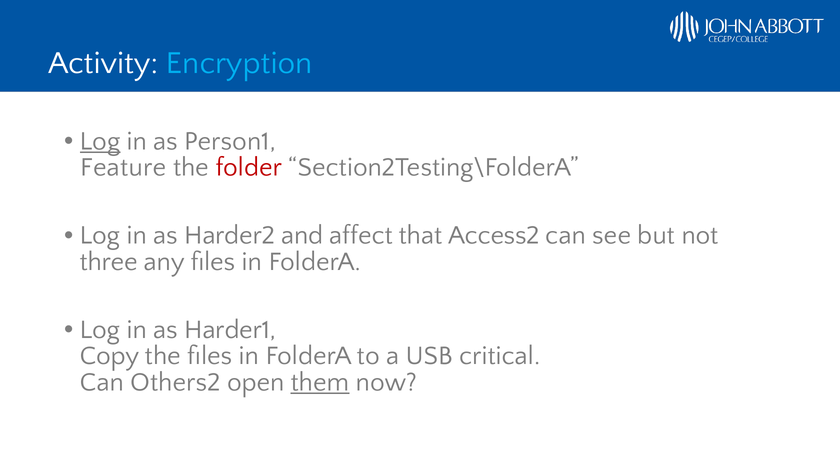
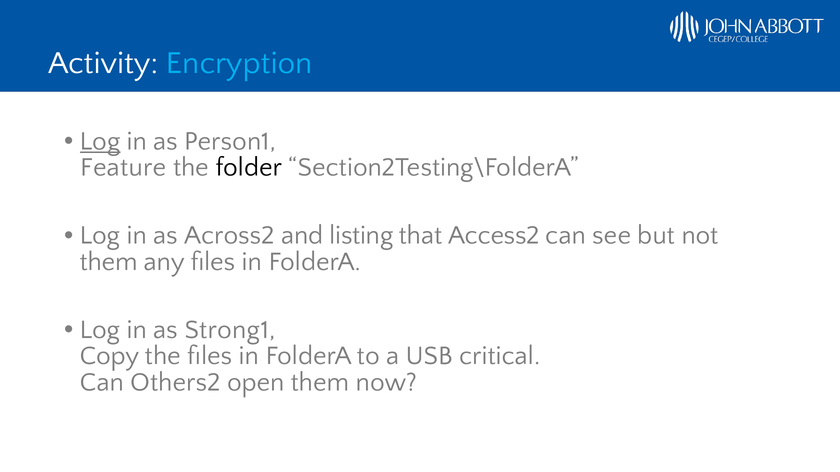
folder colour: red -> black (249, 167)
Harder2: Harder2 -> Across2 (230, 236)
affect: affect -> listing (361, 236)
three: three -> them (109, 262)
Harder1: Harder1 -> Strong1 (230, 330)
them underline: present -> none (320, 382)
